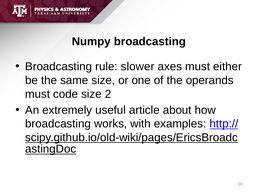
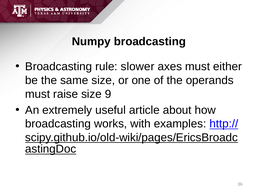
code: code -> raise (66, 94)
2: 2 -> 9 (108, 94)
